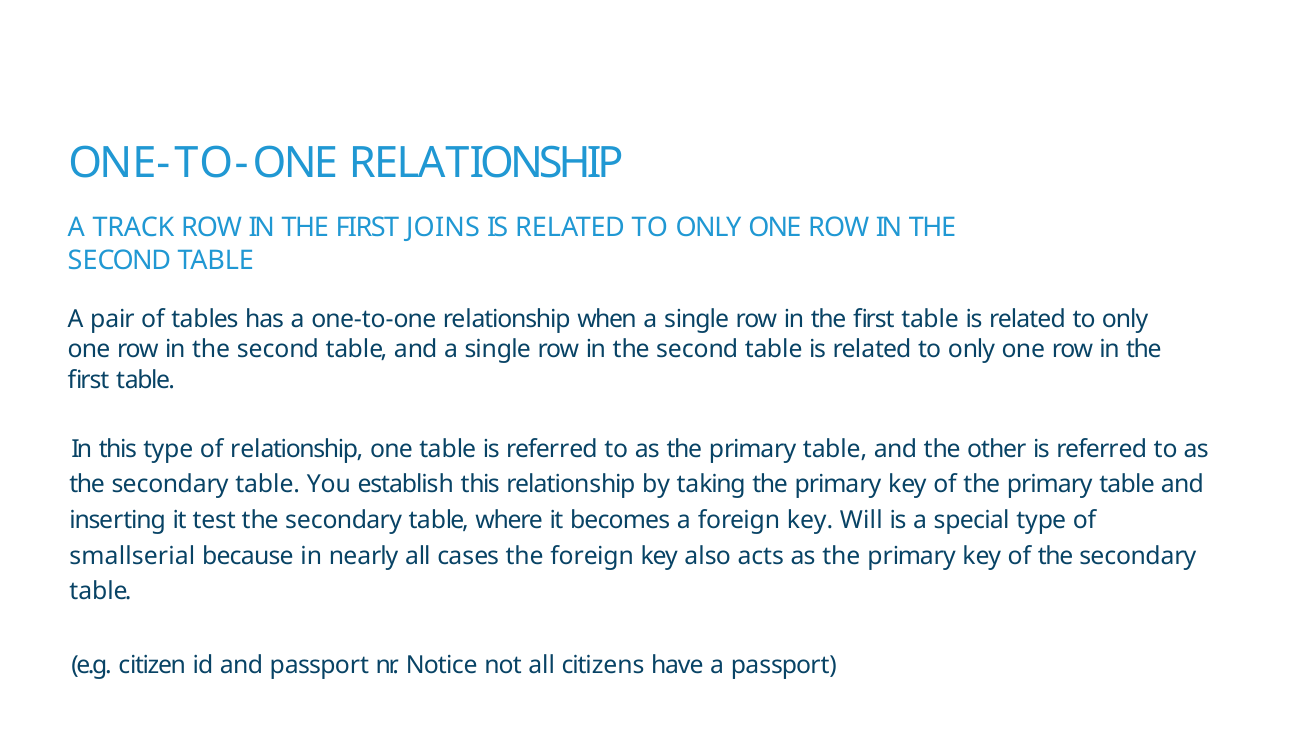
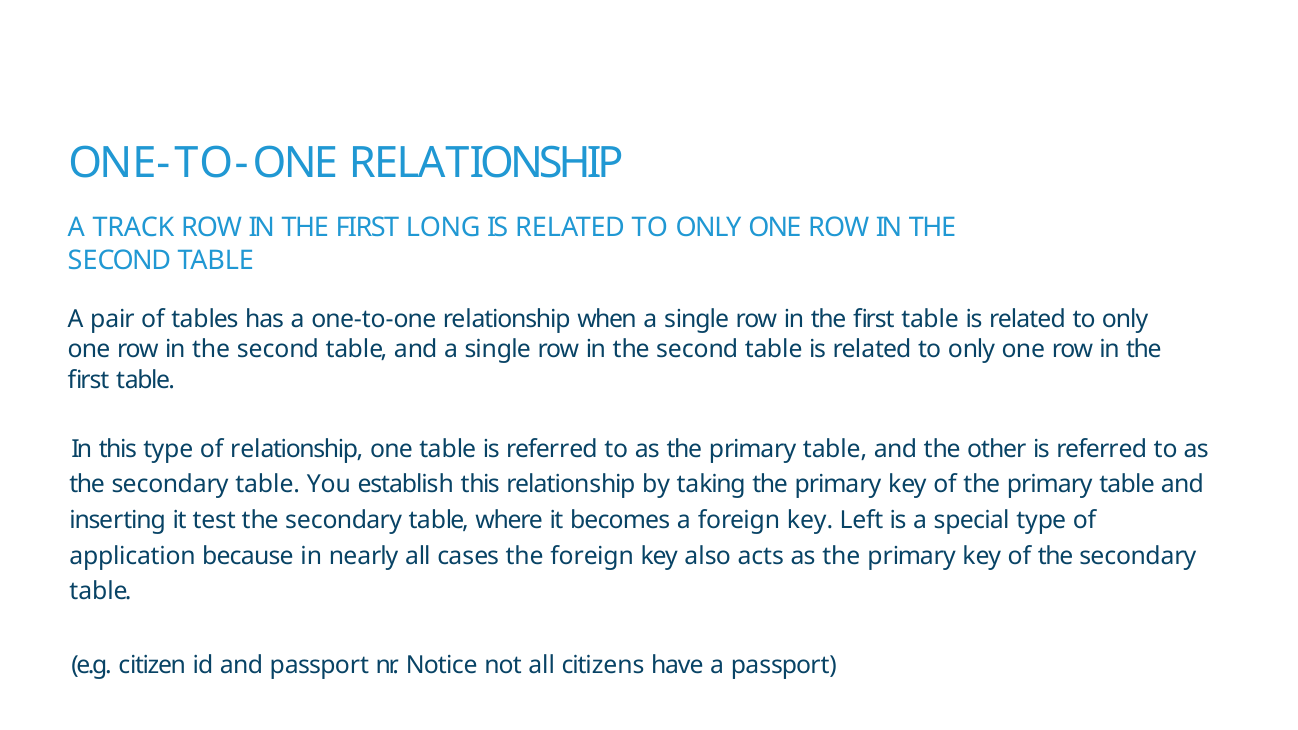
JOINS: JOINS -> LONG (443, 228)
Will: Will -> Left (862, 520)
smallserial: smallserial -> application (133, 556)
